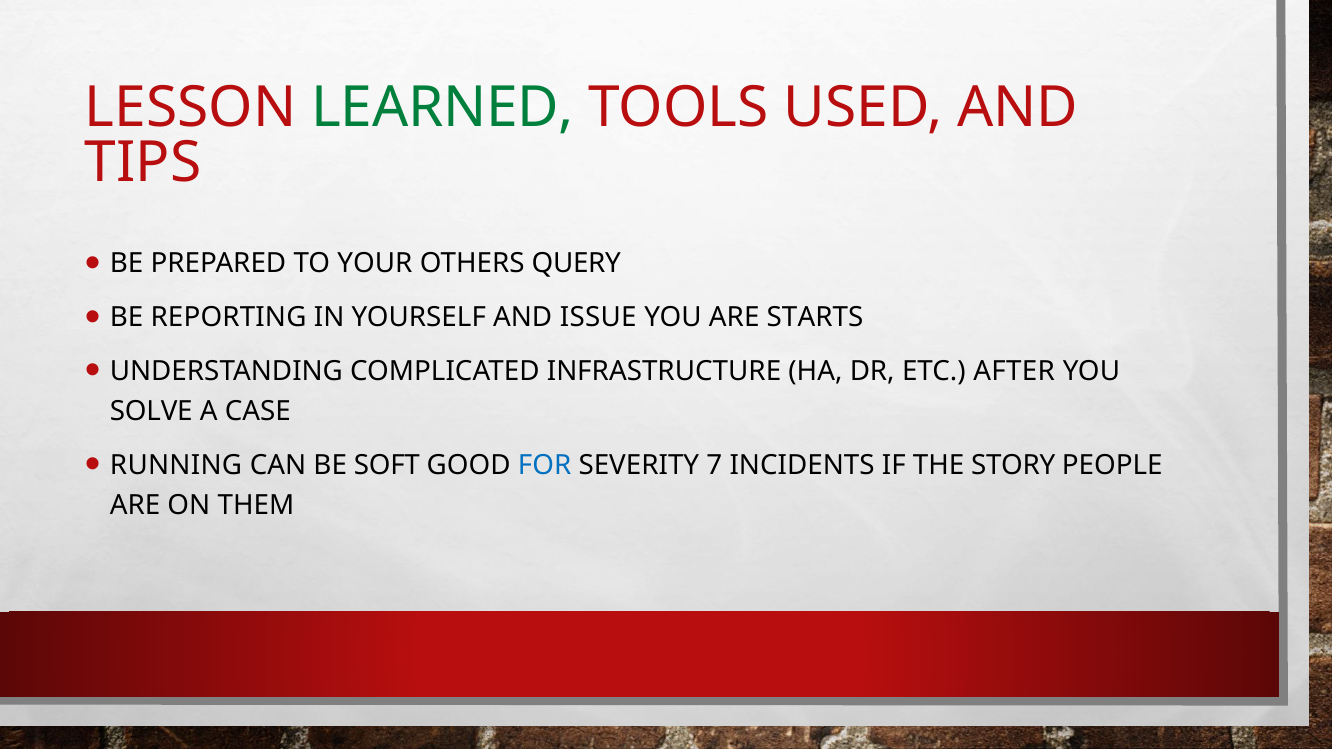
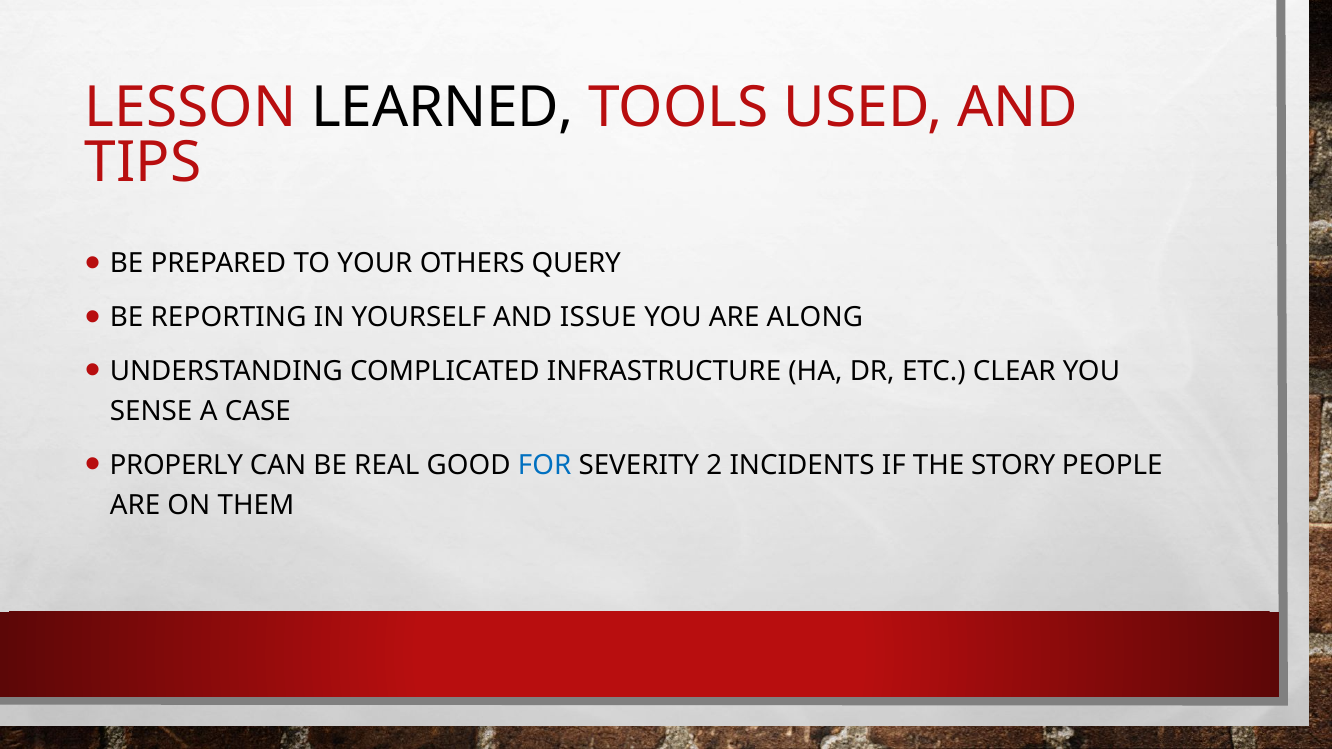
LEARNED colour: green -> black (443, 108)
STARTS: STARTS -> ALONG (815, 318)
AFTER: AFTER -> CLEAR (1014, 372)
SOLVE: SOLVE -> SENSE (151, 412)
RUNNING: RUNNING -> PROPERLY (176, 465)
SOFT: SOFT -> REAL (387, 465)
7: 7 -> 2 (714, 465)
